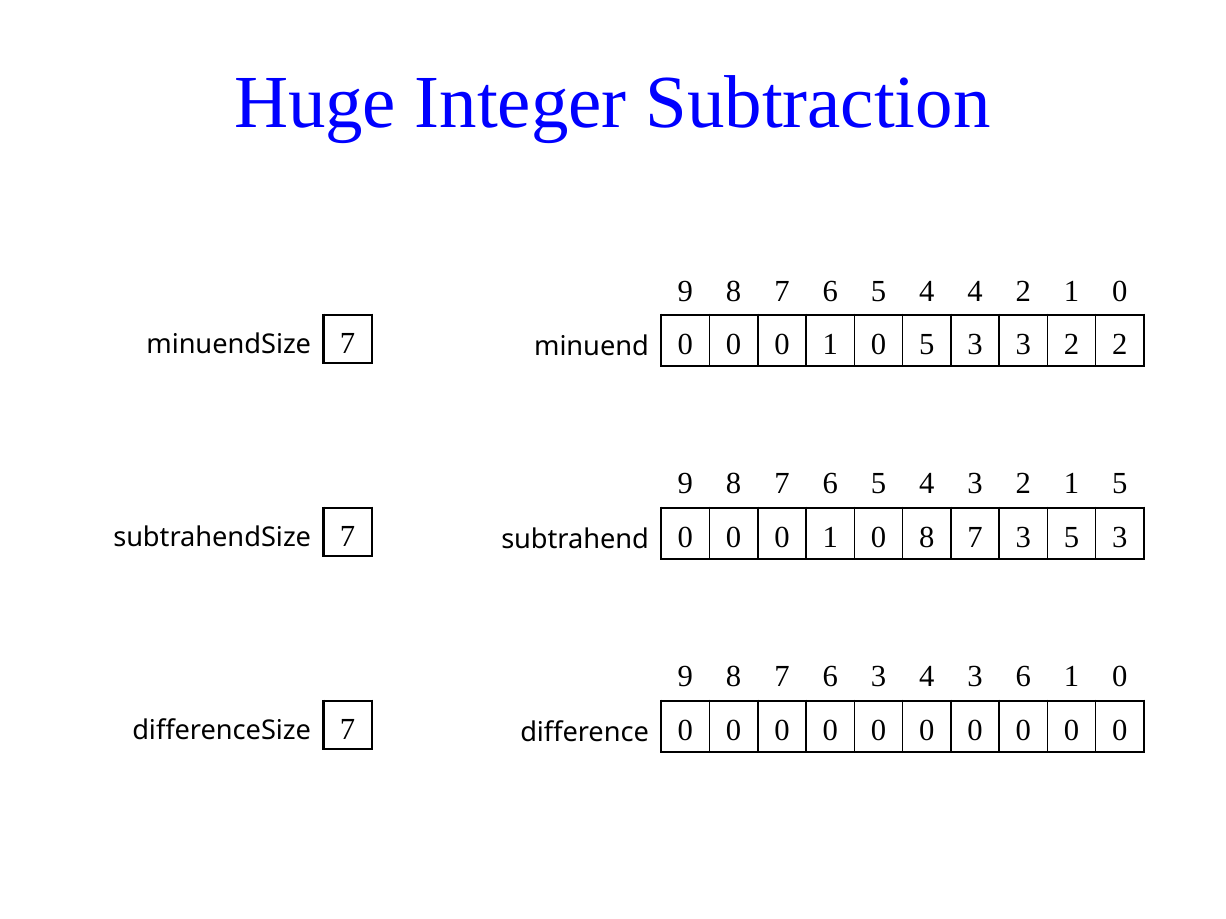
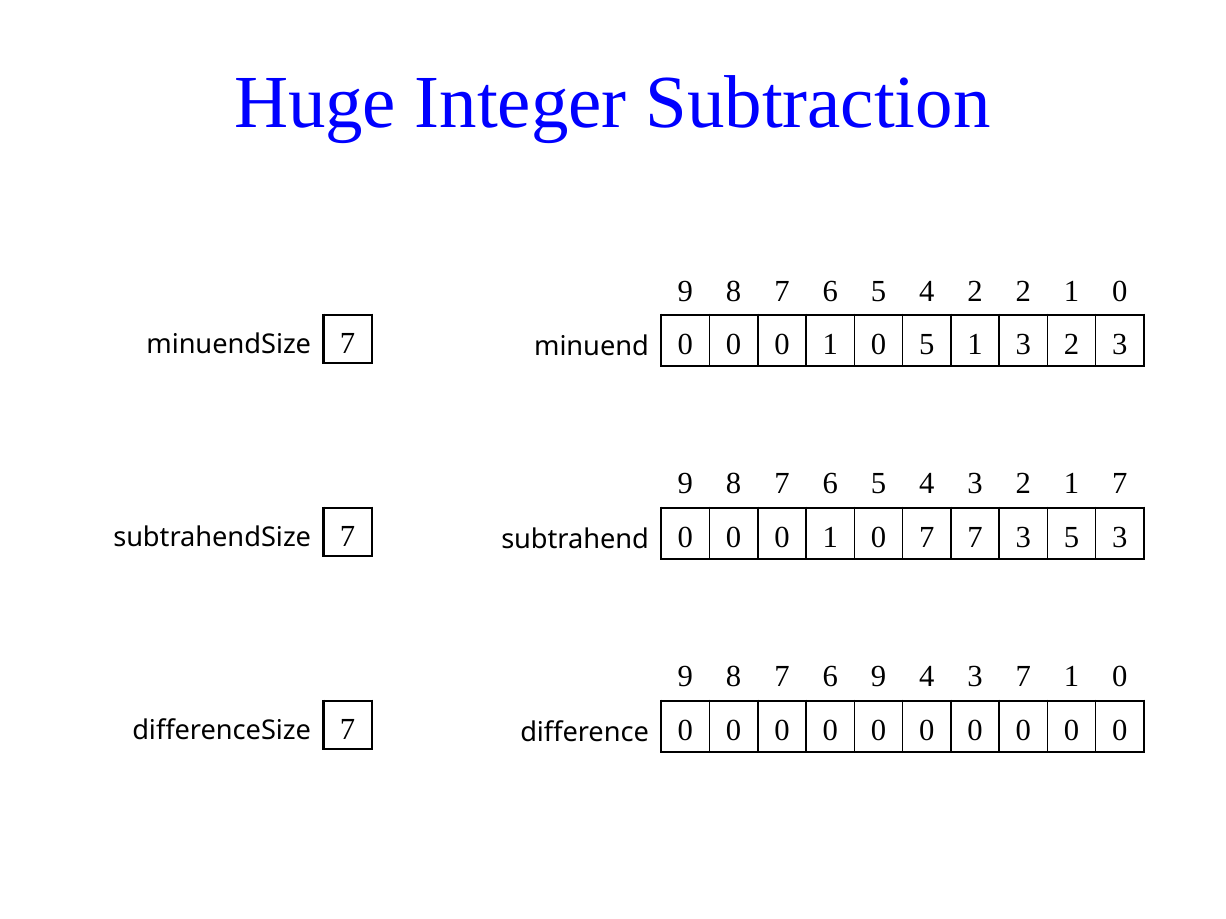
4 4: 4 -> 2 (975, 291)
0 5 3: 3 -> 1 (975, 345)
2 2: 2 -> 3 (1120, 345)
1 5: 5 -> 7 (1120, 484)
0 8: 8 -> 7 (927, 538)
6 3: 3 -> 9 (878, 677)
3 6: 6 -> 7 (1023, 677)
